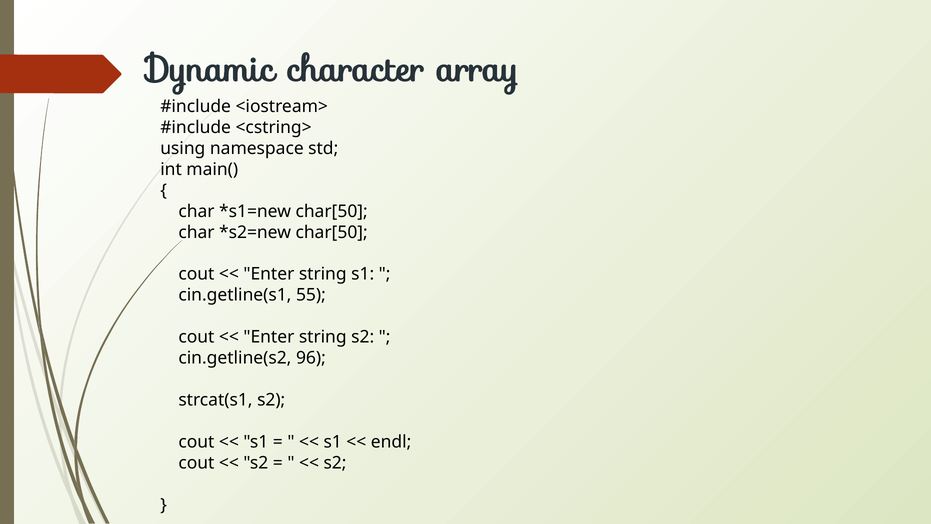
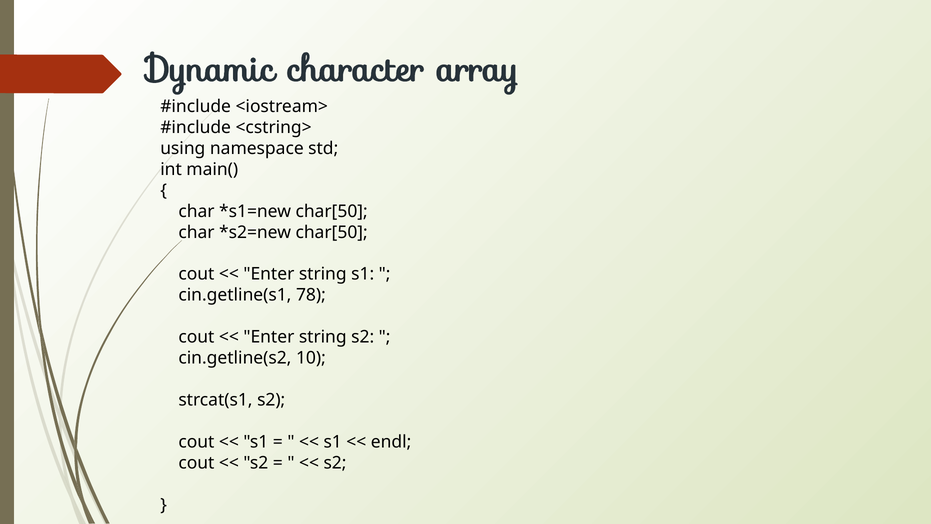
55: 55 -> 78 (311, 295)
96: 96 -> 10 (311, 358)
